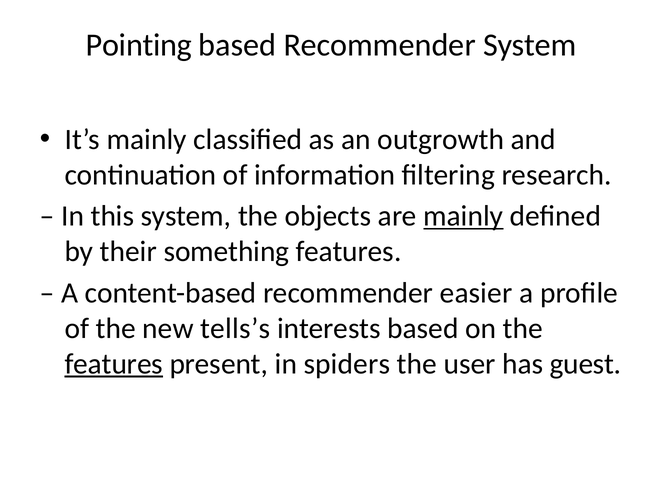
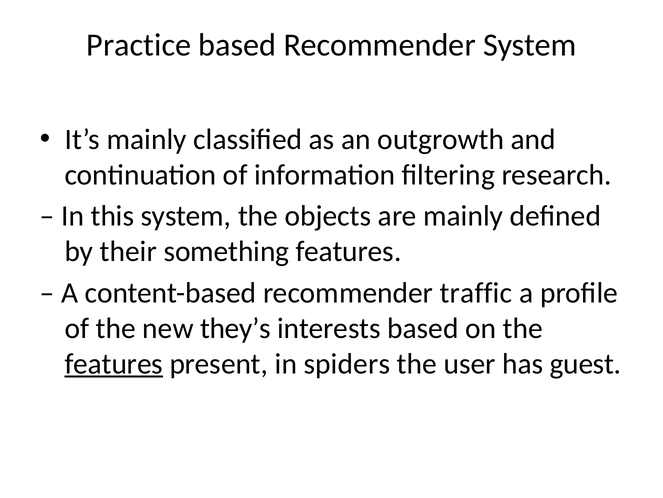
Pointing: Pointing -> Practice (139, 45)
mainly underline: present -> none (463, 216)
easier: easier -> traffic (476, 292)
tells’s: tells’s -> they’s (236, 328)
